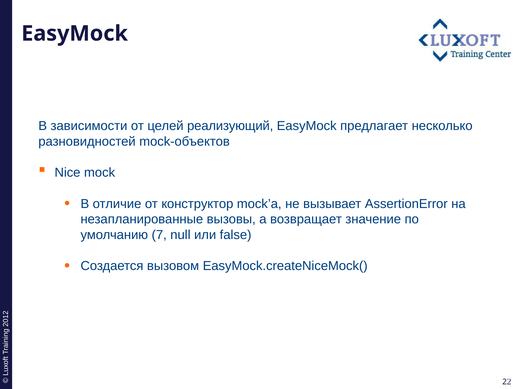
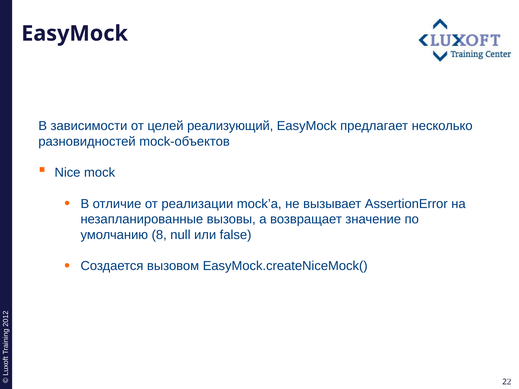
конструктор: конструктор -> реализации (197, 204)
7: 7 -> 8 (159, 235)
